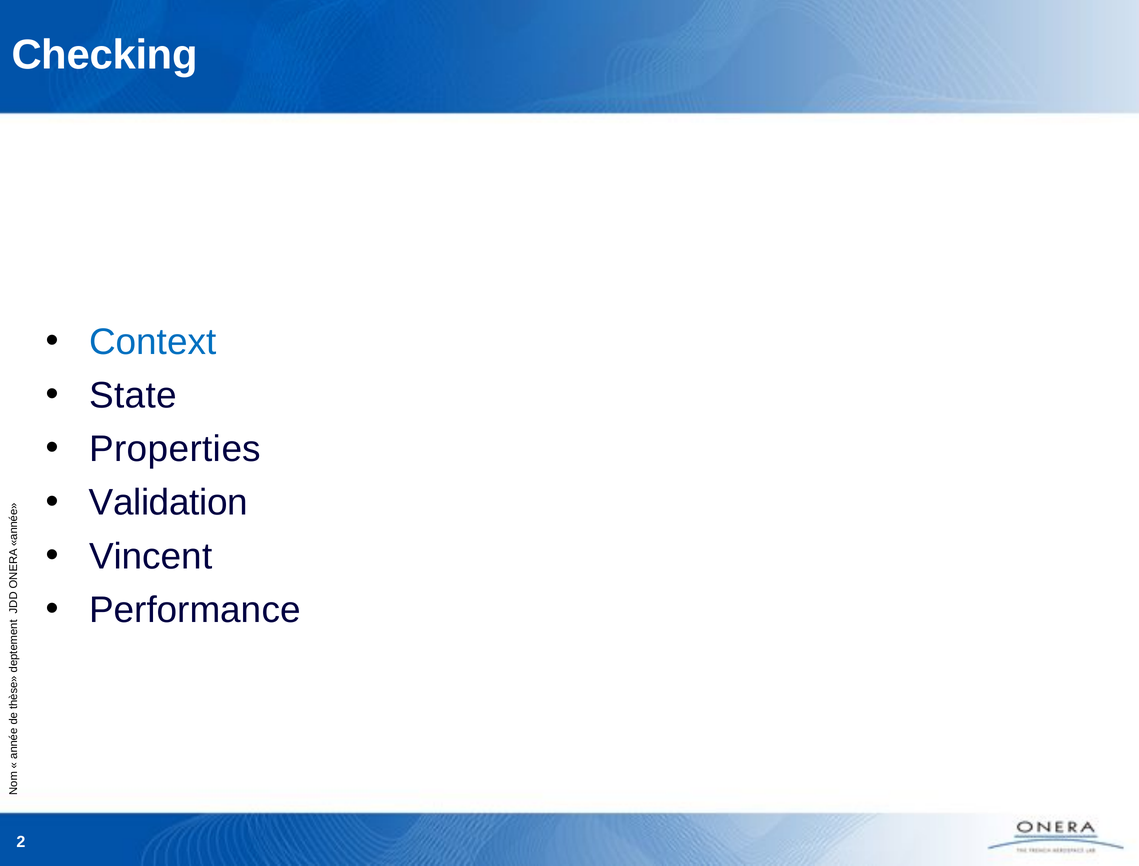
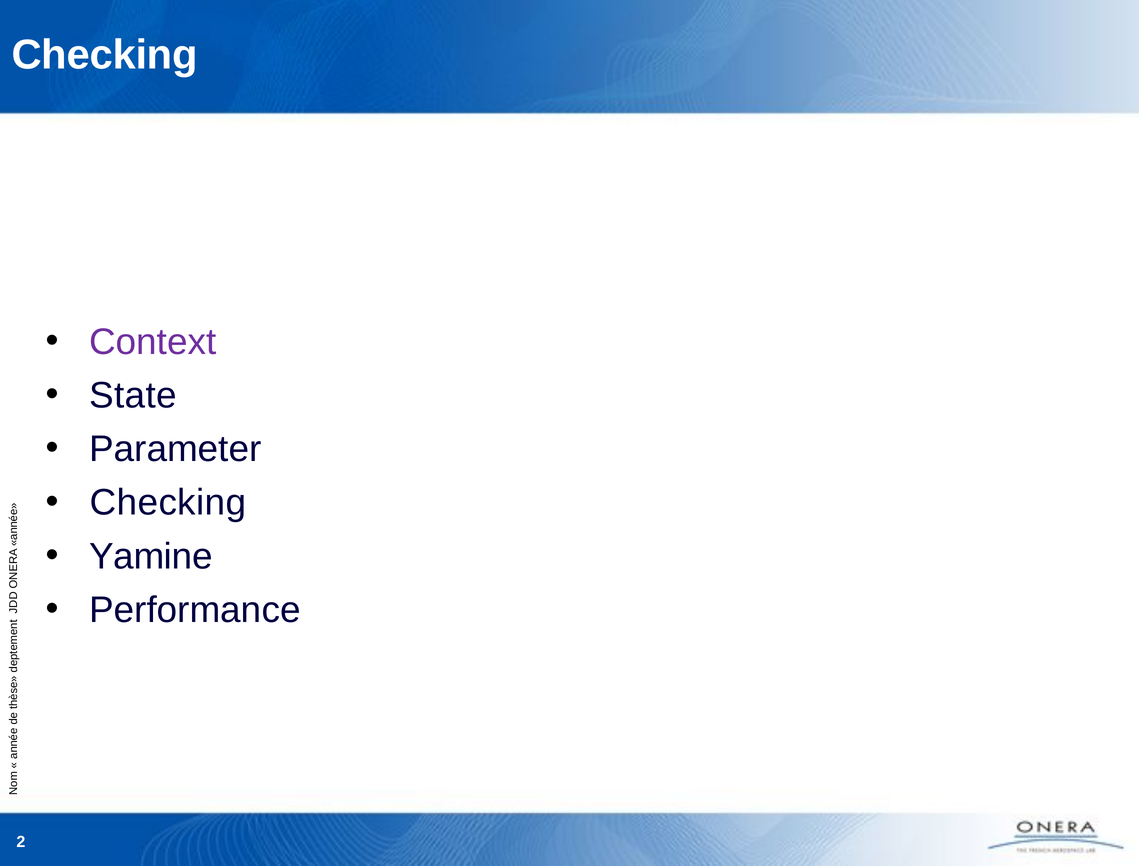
Context colour: blue -> purple (153, 342)
Properties: Properties -> Parameter (175, 449)
Validation: Validation -> Checking (168, 503)
Vincent: Vincent -> Yamine (151, 556)
